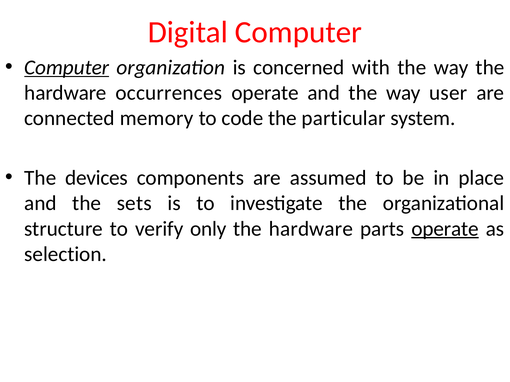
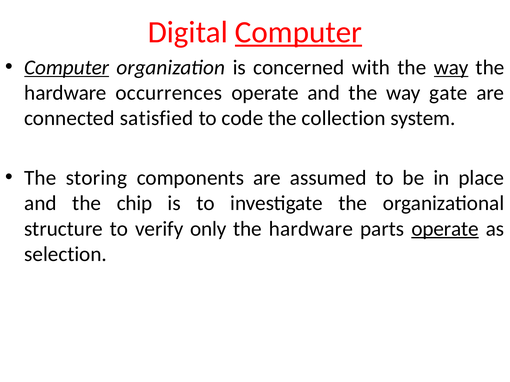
Computer underline: none -> present (299, 32)
way underline: none -> present (451, 67)
user: user -> gate (448, 93)
memory: memory -> satisfied (157, 118)
particular: particular -> collection (344, 118)
devices: devices -> storing (96, 178)
sets: sets -> chip (134, 203)
